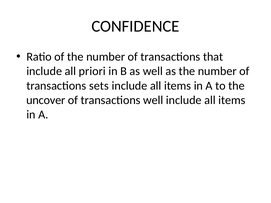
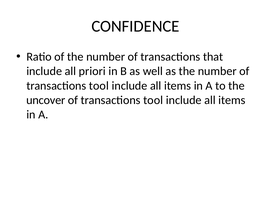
sets: sets -> tool (99, 86)
well: well -> tool (153, 100)
